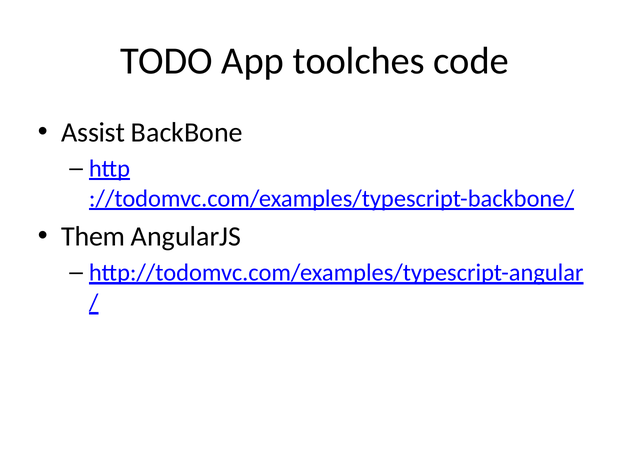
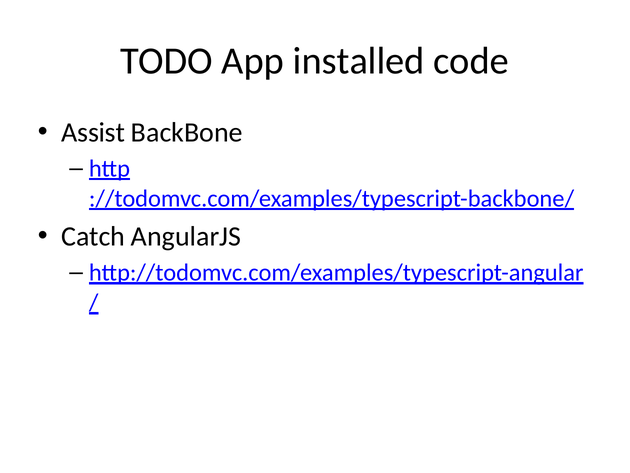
toolches: toolches -> installed (359, 61)
Them: Them -> Catch (93, 236)
